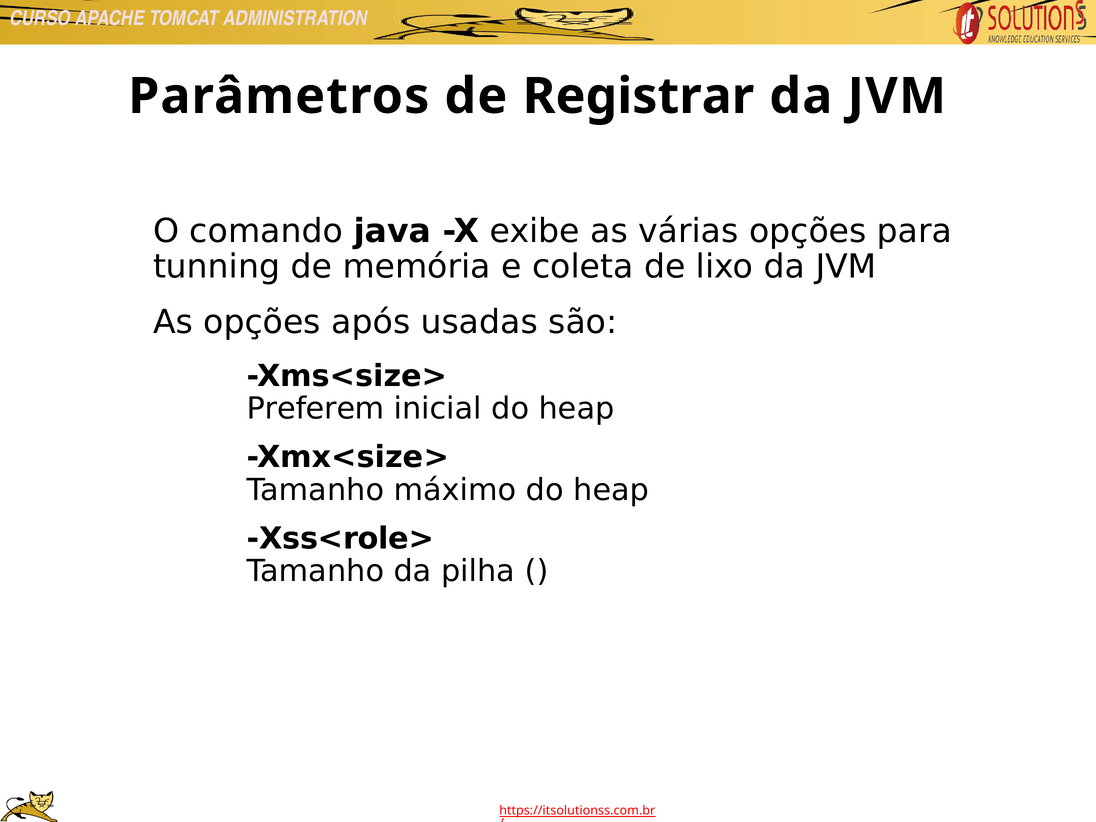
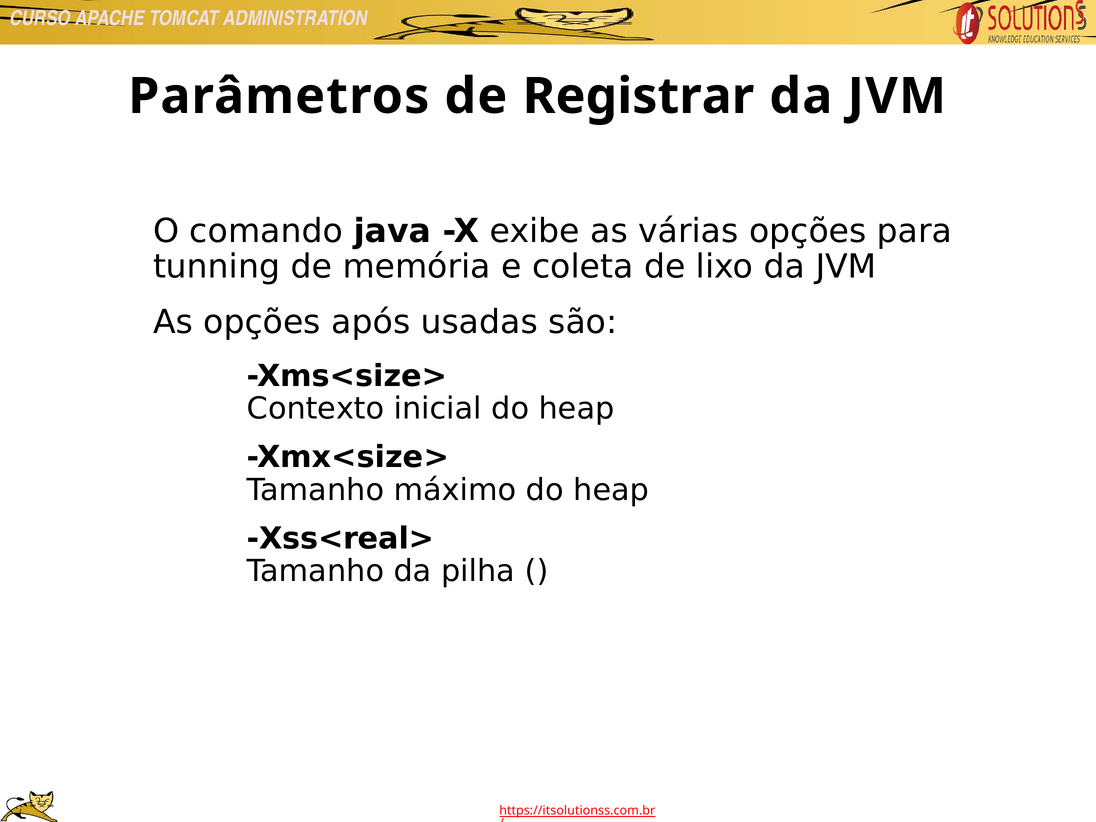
Preferem: Preferem -> Contexto (316, 409)
Xss<role>: Xss<role> -> Xss<real> (341, 539)
